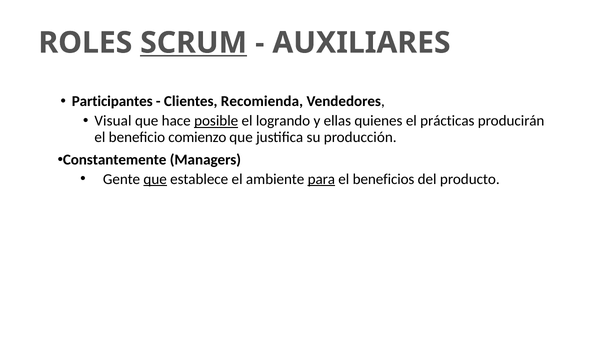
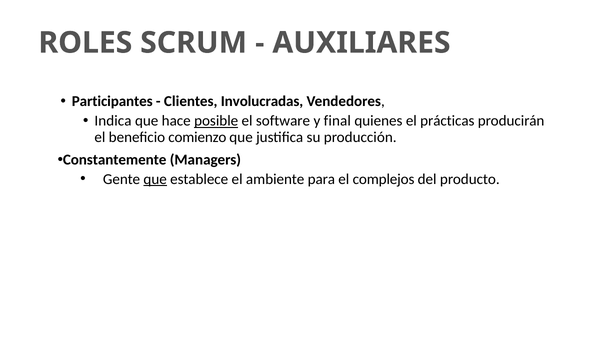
SCRUM underline: present -> none (194, 43)
Recomienda: Recomienda -> Involucradas (262, 102)
Visual: Visual -> Indica (113, 121)
logrando: logrando -> software (283, 121)
ellas: ellas -> final (337, 121)
para underline: present -> none (321, 179)
beneficios: beneficios -> complejos (384, 179)
